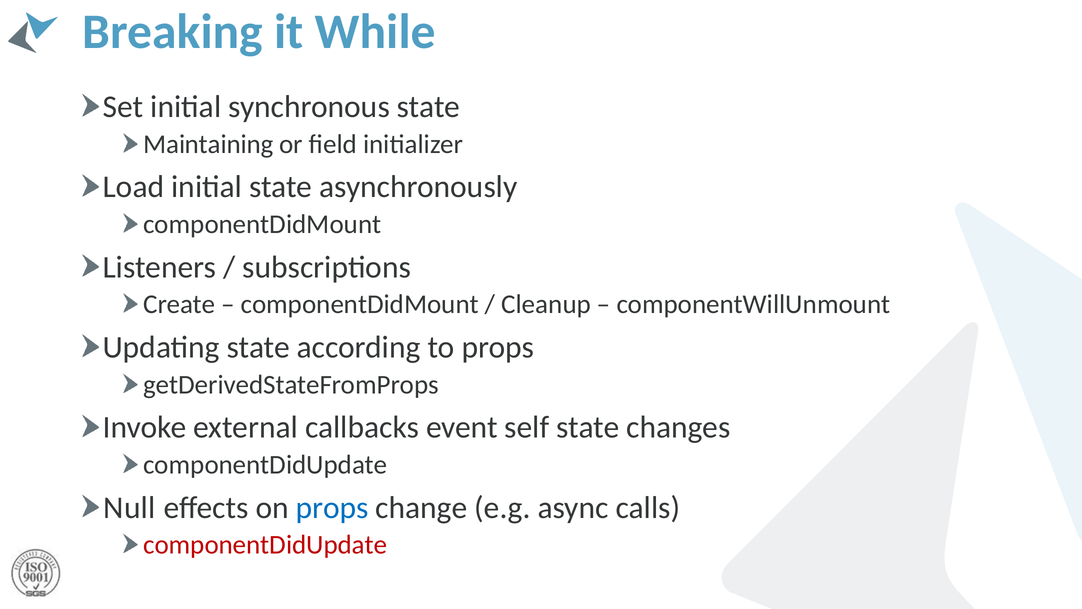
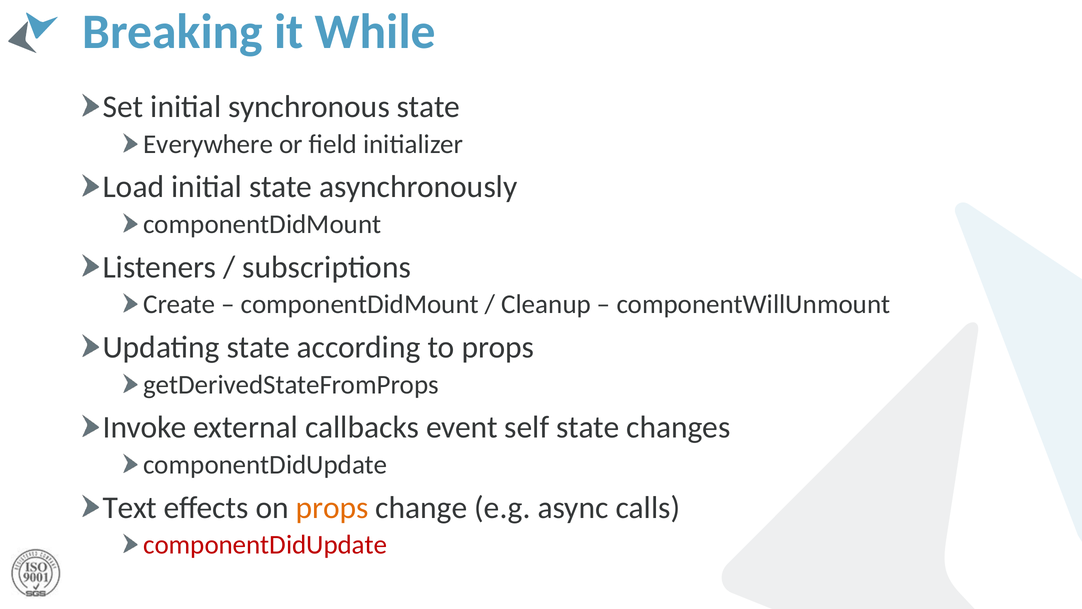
Maintaining: Maintaining -> Everywhere (208, 144)
Null: Null -> Text (130, 507)
props colour: blue -> orange (332, 507)
